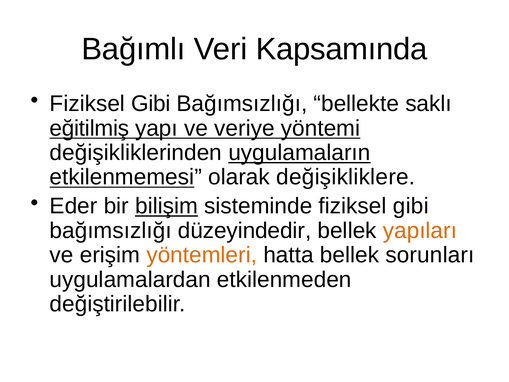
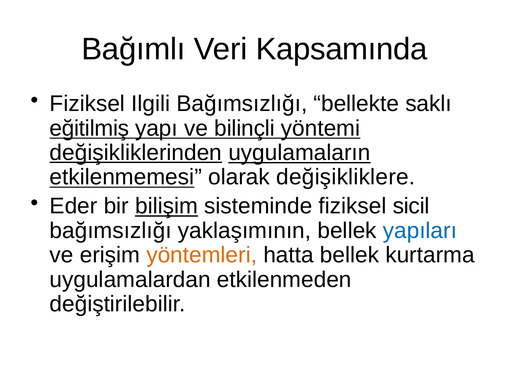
Gibi: Gibi -> Ilgili (151, 104)
veriye: veriye -> bilinçli (245, 128)
değişikliklerinden underline: none -> present (136, 153)
sisteminde fiziksel gibi: gibi -> sicil (411, 206)
düzeyindedir: düzeyindedir -> yaklaşımının (245, 230)
yapıları colour: orange -> blue (420, 230)
sorunları: sorunları -> kurtarma (430, 255)
